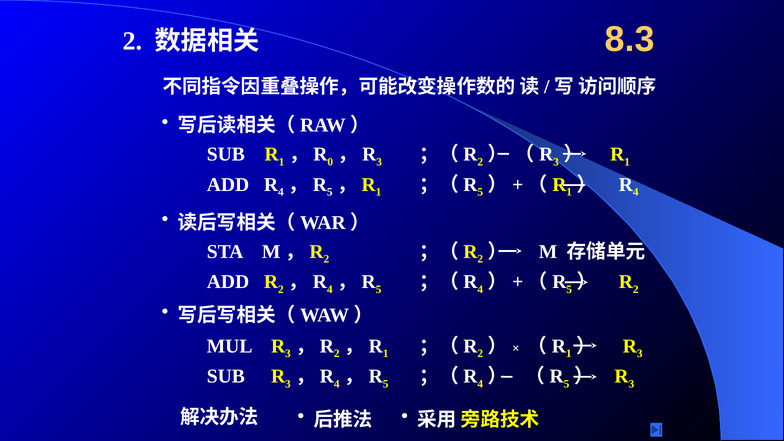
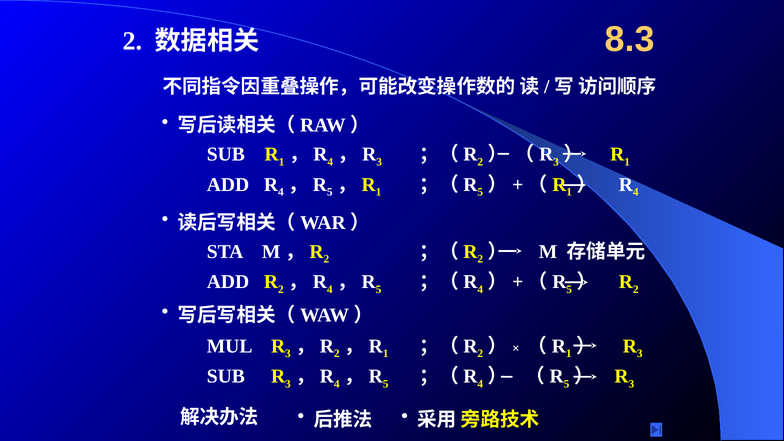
0: 0 -> 4 (330, 162)
